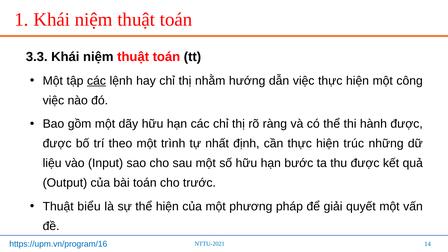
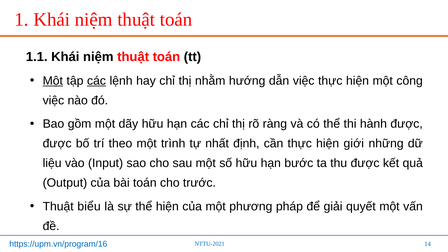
3.3: 3.3 -> 1.1 (37, 57)
Một underline: none -> present (53, 81)
trúc: trúc -> giới (354, 144)
